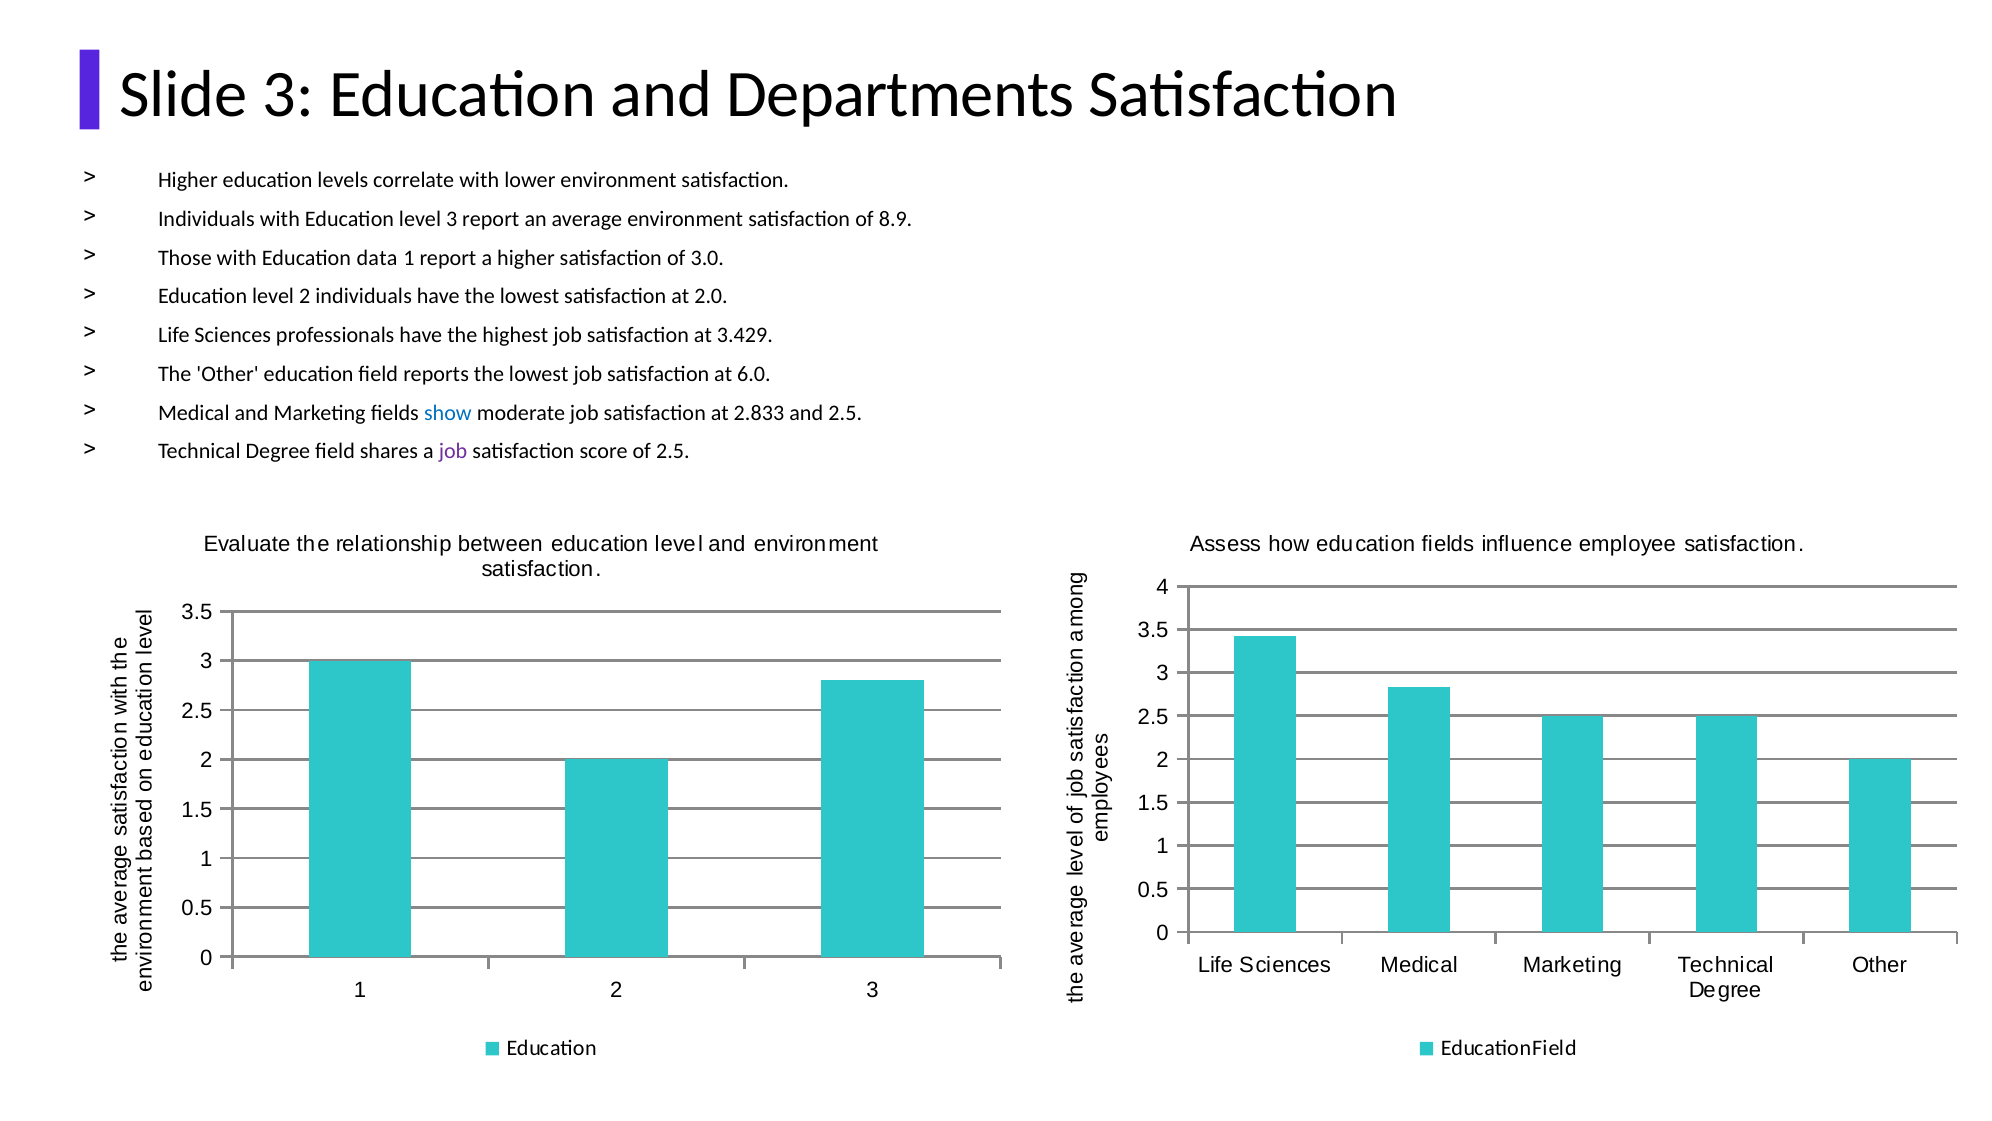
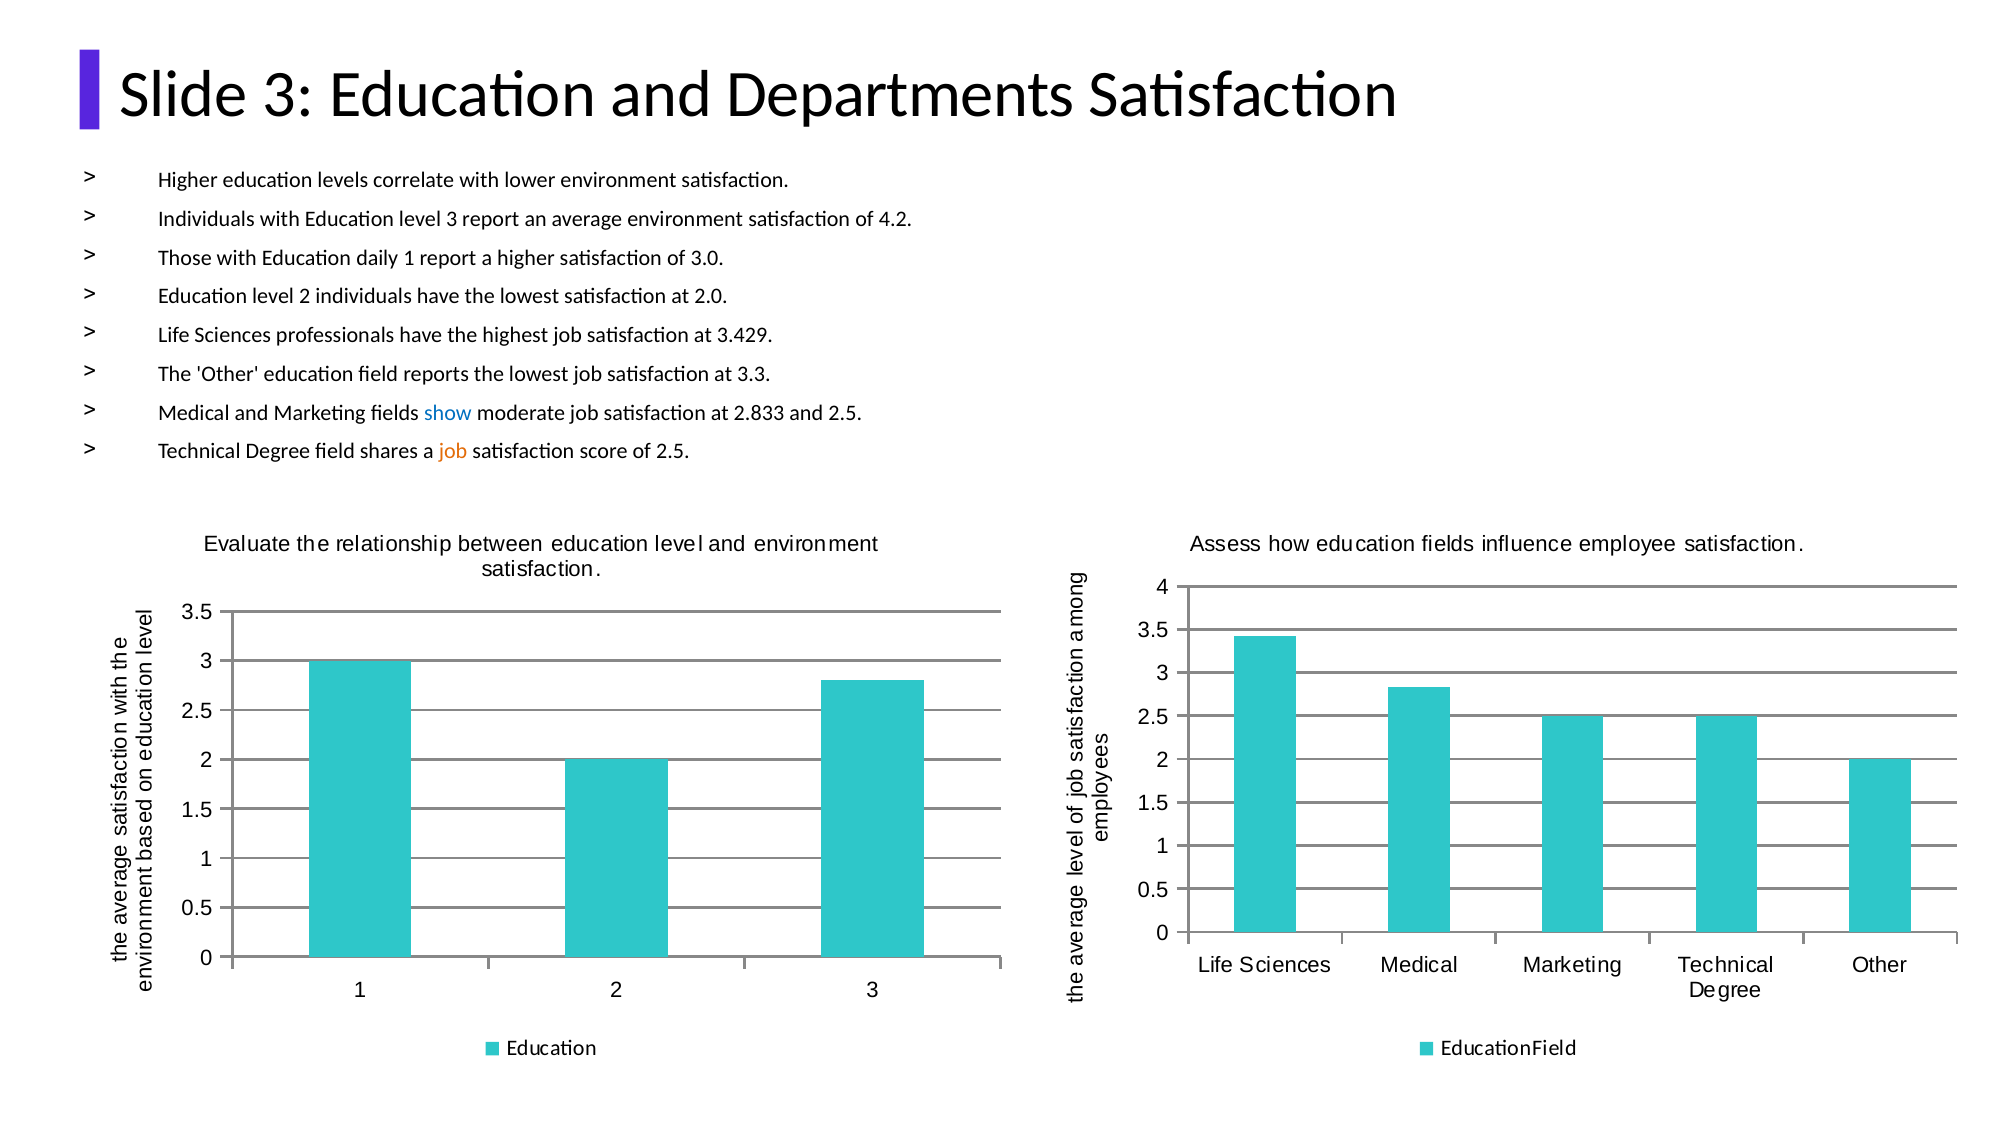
8.9: 8.9 -> 4.2 (896, 219)
data: data -> daily (377, 258)
6.0: 6.0 -> 3.3 (754, 374)
job colour: purple -> orange (453, 451)
